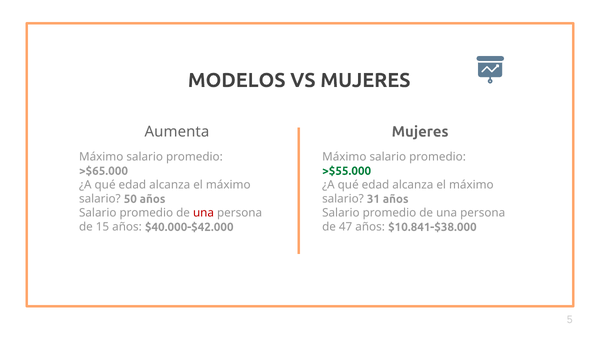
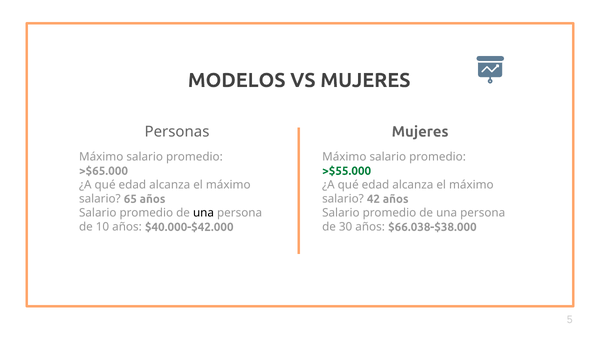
Aumenta: Aumenta -> Personas (177, 131)
50: 50 -> 65 (130, 199)
31: 31 -> 42 (373, 199)
una colour: red -> black (204, 213)
15: 15 -> 10 (102, 227)
47: 47 -> 30 (346, 227)
$10.841-$38.000: $10.841-$38.000 -> $66.038-$38.000 (432, 227)
